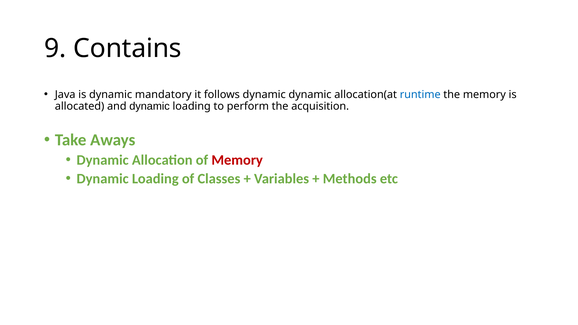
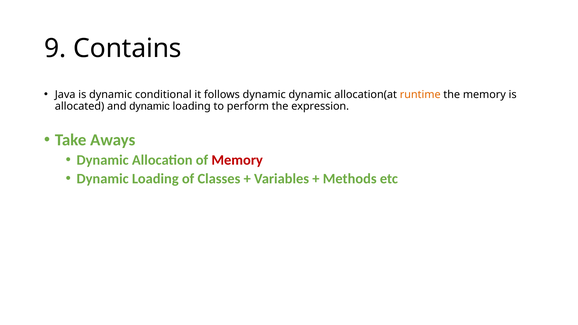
mandatory: mandatory -> conditional (163, 95)
runtime colour: blue -> orange (420, 95)
acquisition: acquisition -> expression (320, 106)
